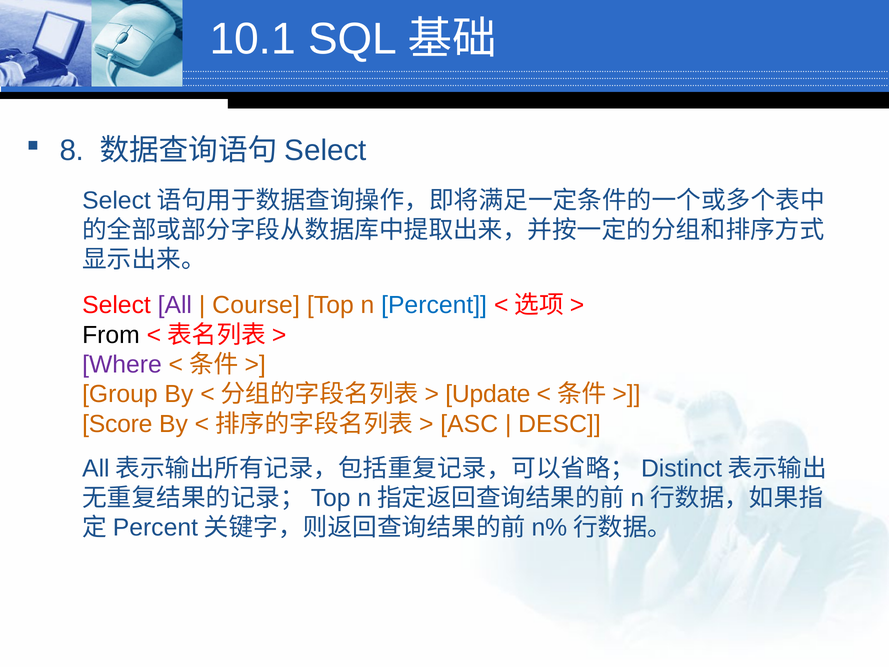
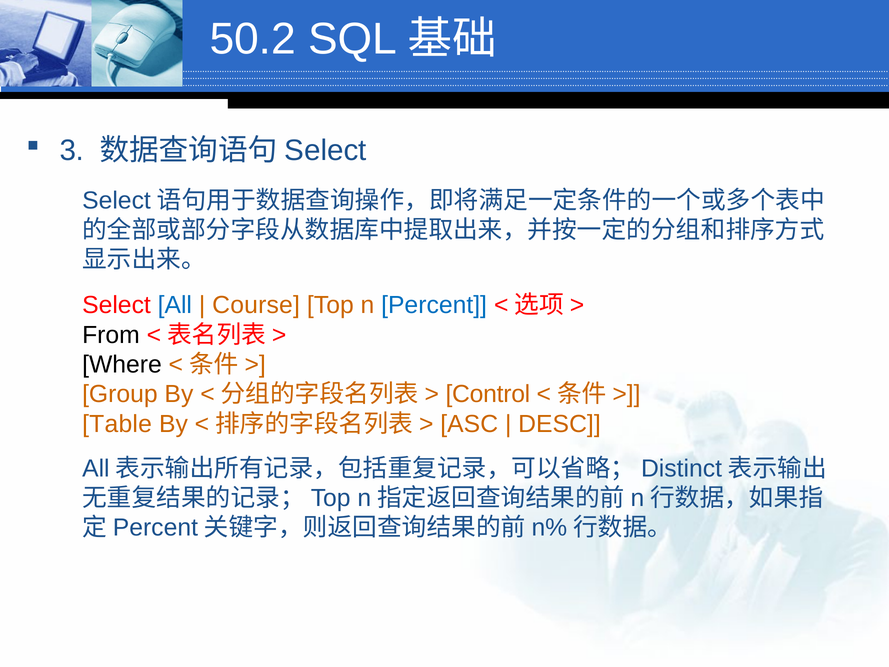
10.1: 10.1 -> 50.2 (253, 39)
8: 8 -> 3 (72, 151)
All colour: purple -> blue (175, 305)
Where colour: purple -> black (122, 364)
Update: Update -> Control (488, 394)
Score: Score -> Table (117, 424)
